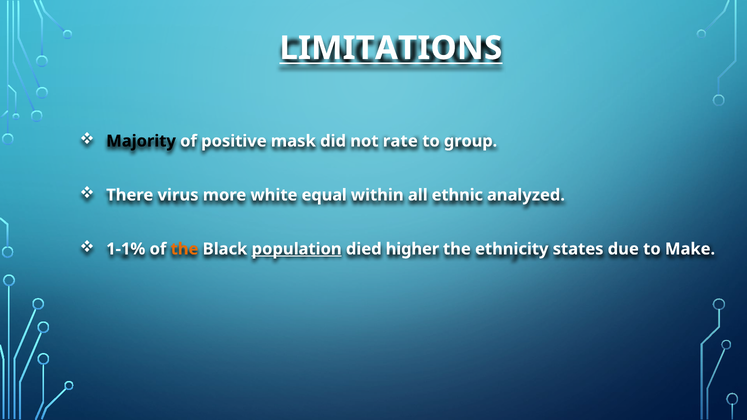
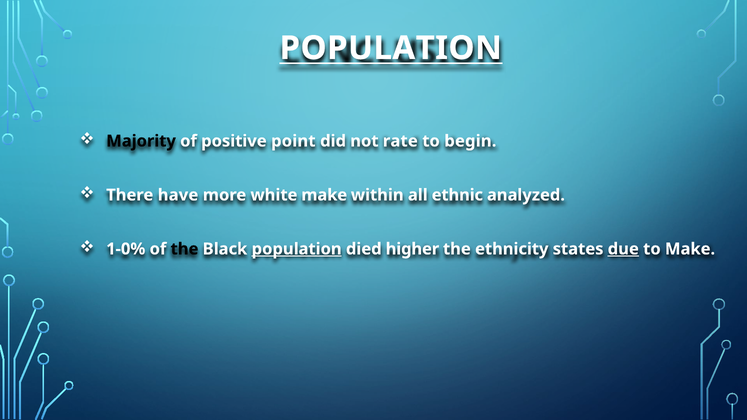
LIMITATIONS: LIMITATIONS -> POPULATION (391, 48)
mask: mask -> point (293, 141)
group: group -> begin (470, 141)
virus: virus -> have (178, 195)
white equal: equal -> make (324, 195)
1-1%: 1-1% -> 1-0% (126, 249)
the colour: orange -> black (185, 249)
due underline: none -> present (623, 249)
